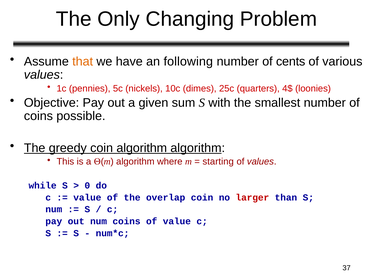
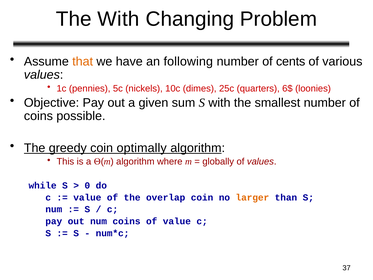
The Only: Only -> With (118, 19)
4$: 4$ -> 6$ (287, 88)
coin algorithm: algorithm -> optimally (142, 148)
starting: starting -> globally (218, 161)
larger colour: red -> orange (252, 197)
